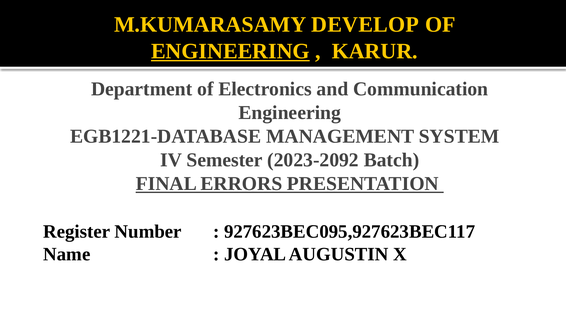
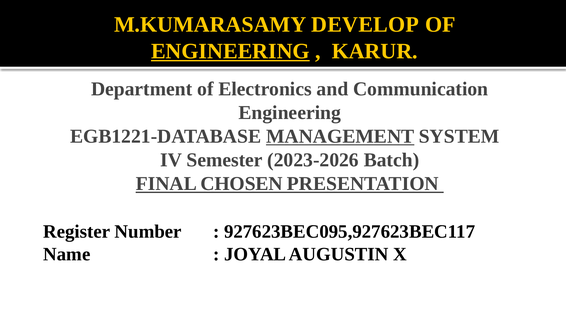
MANAGEMENT underline: none -> present (340, 136)
2023-2092: 2023-2092 -> 2023-2026 (313, 160)
ERRORS: ERRORS -> CHOSEN (242, 183)
